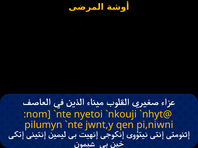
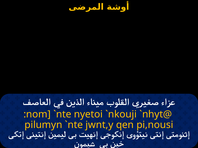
pi,niwni: pi,niwni -> pi,nousi (155, 125)
